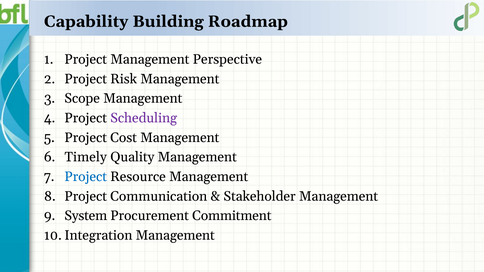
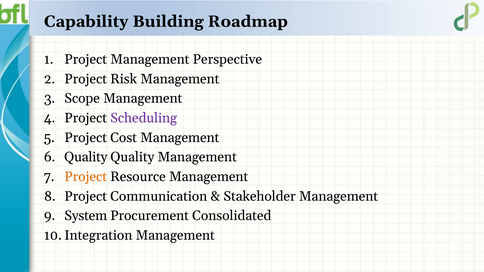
Timely: Timely -> Quality (86, 157)
Project colour: blue -> orange (86, 177)
Commitment: Commitment -> Consolidated (232, 216)
